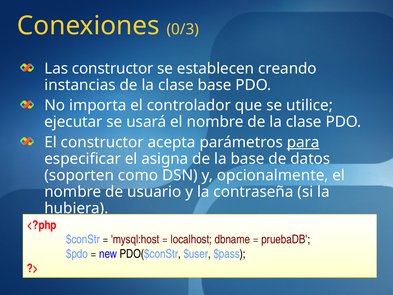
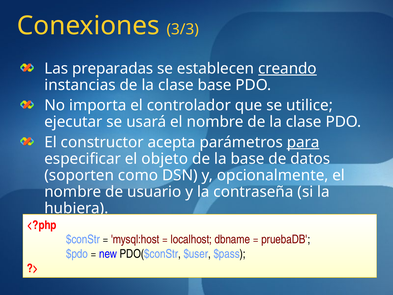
0/3: 0/3 -> 3/3 (183, 29)
Las constructor: constructor -> preparadas (113, 68)
creando underline: none -> present (287, 68)
asigna: asigna -> objeto (165, 159)
